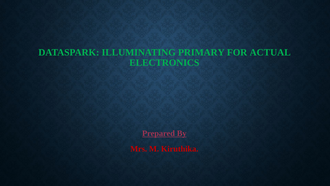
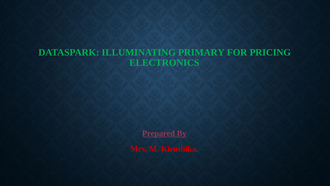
ACTUAL: ACTUAL -> PRICING (270, 52)
